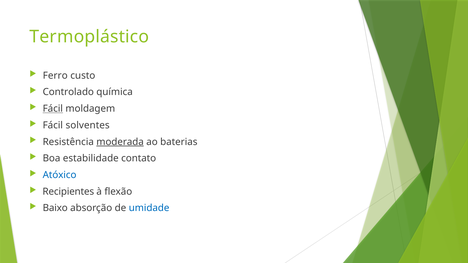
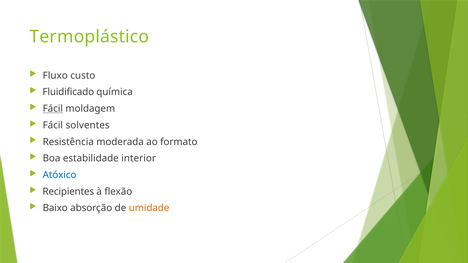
Ferro: Ferro -> Fluxo (55, 76)
Controlado: Controlado -> Fluidificado (68, 92)
moderada underline: present -> none (120, 142)
baterias: baterias -> formato (179, 142)
contato: contato -> interior (139, 159)
umidade colour: blue -> orange (149, 208)
